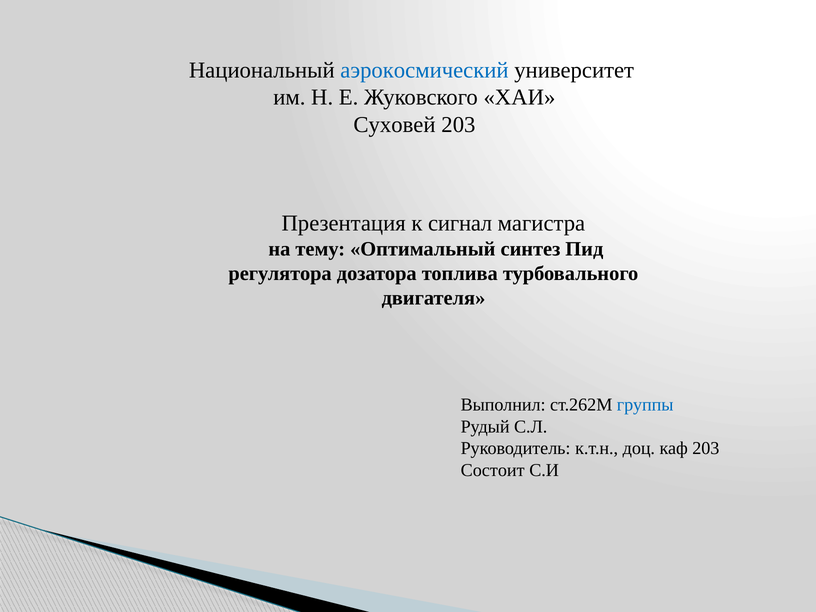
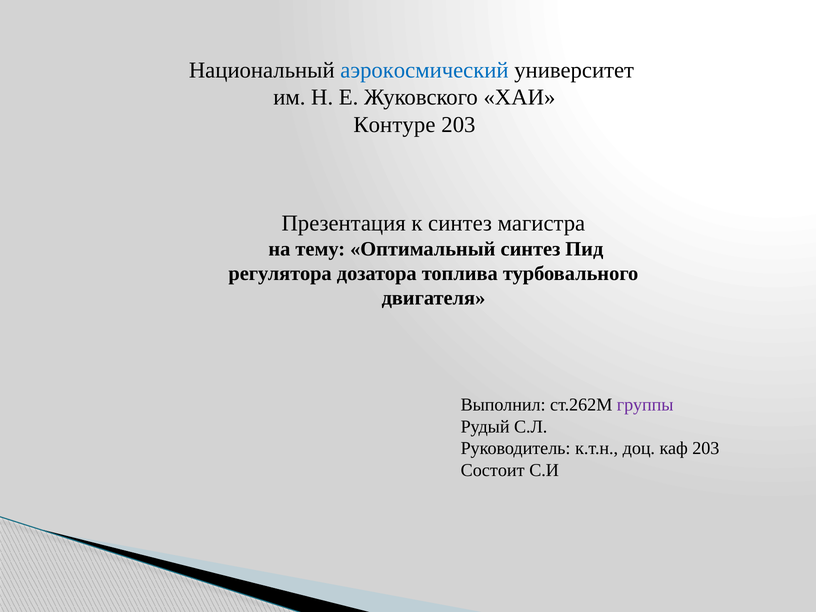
Суховей: Суховей -> Контуре (394, 125)
к сигнал: сигнал -> синтез (460, 223)
группы colour: blue -> purple (645, 405)
